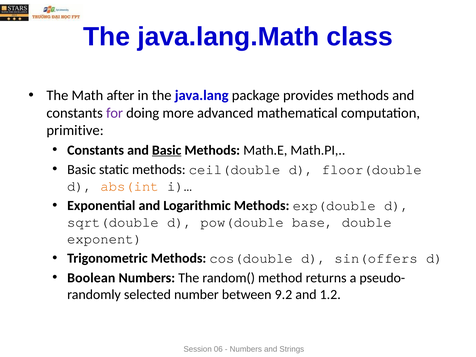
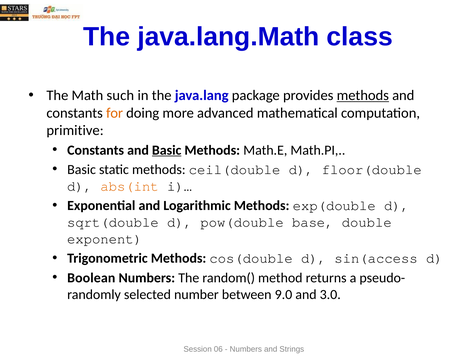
after: after -> such (120, 95)
methods underline: none -> present (363, 95)
for colour: purple -> orange (115, 113)
sin(offers: sin(offers -> sin(access (376, 258)
9.2: 9.2 -> 9.0 (283, 294)
1.2: 1.2 -> 3.0 (330, 294)
